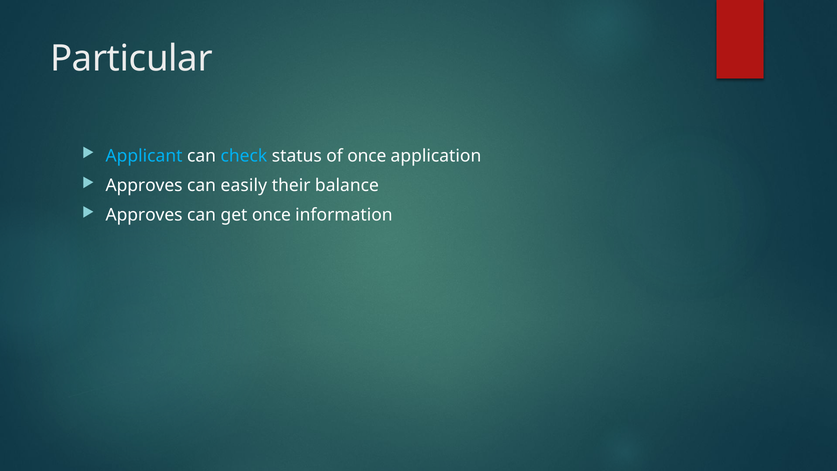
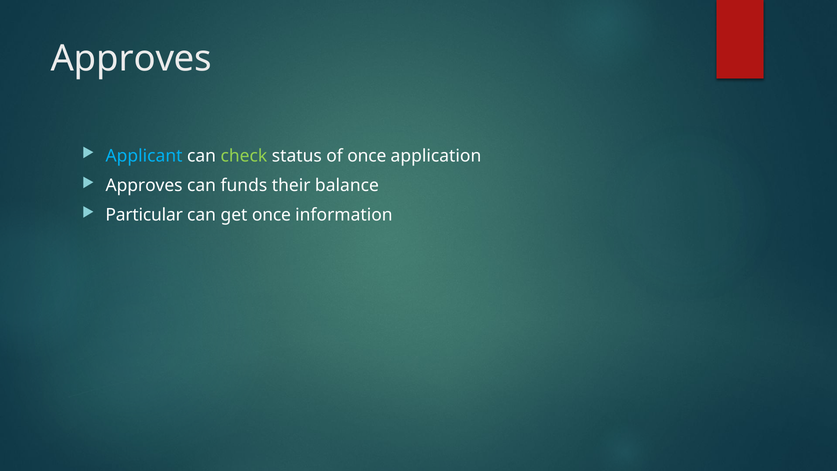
Particular: Particular -> Approves (131, 59)
check colour: light blue -> light green (244, 156)
easily: easily -> funds (244, 185)
Approves: Approves -> Particular (144, 215)
